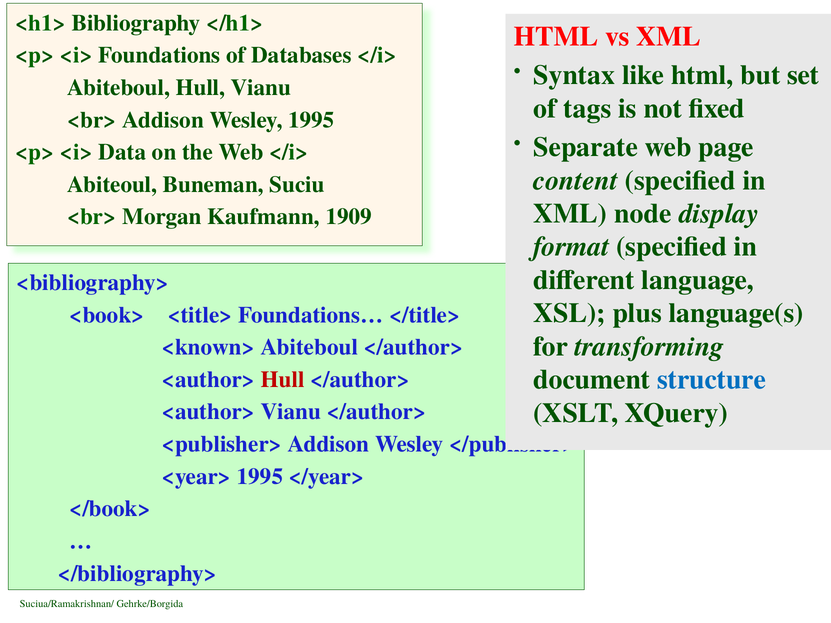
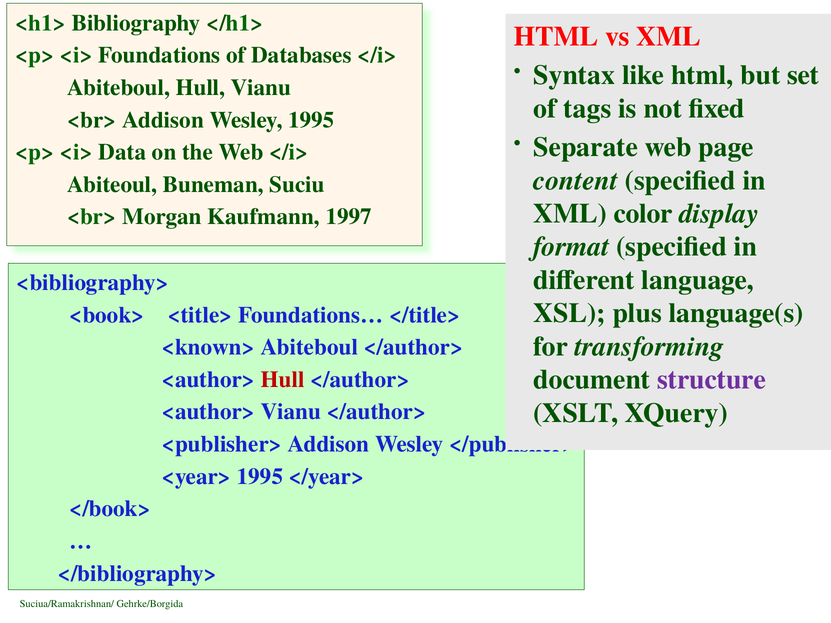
node: node -> color (643, 214)
1909: 1909 -> 1997 (349, 217)
structure colour: blue -> purple (712, 380)
